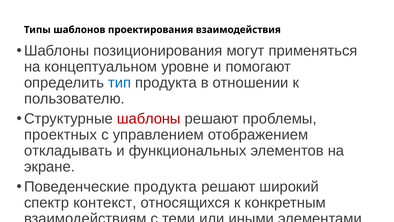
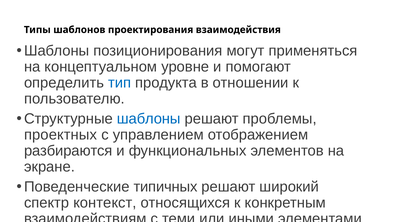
шаблоны colour: red -> blue (149, 119)
откладывать: откладывать -> разбираются (68, 151)
Поведенческие продукта: продукта -> типичных (166, 187)
